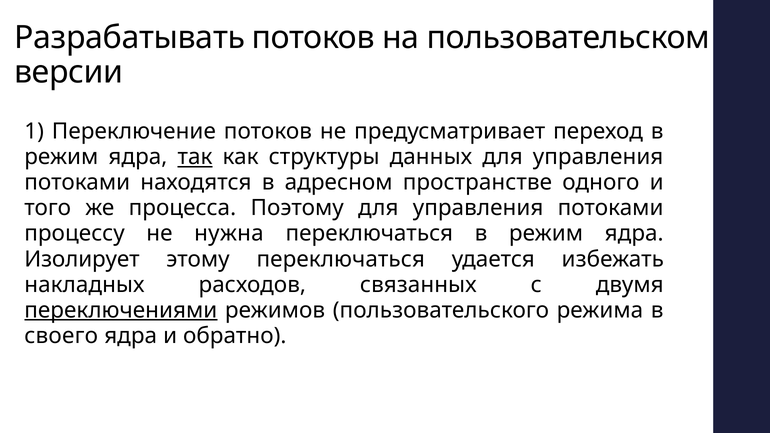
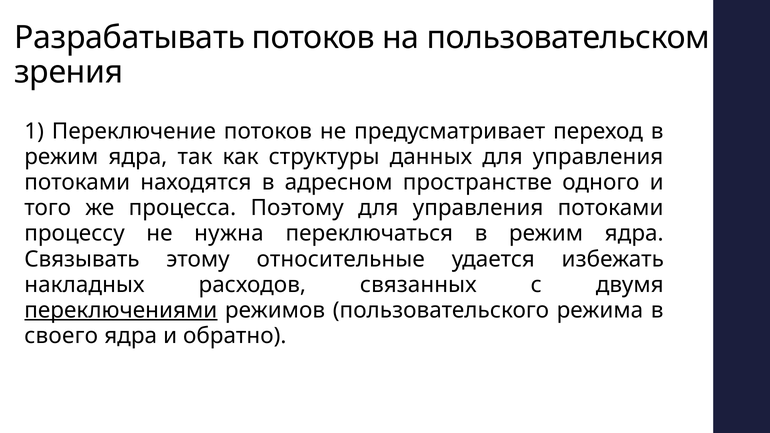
версии: версии -> зрения (69, 72)
так underline: present -> none (195, 157)
Изолирует: Изолирует -> Связывать (82, 259)
этому переключаться: переключаться -> относительные (341, 259)
